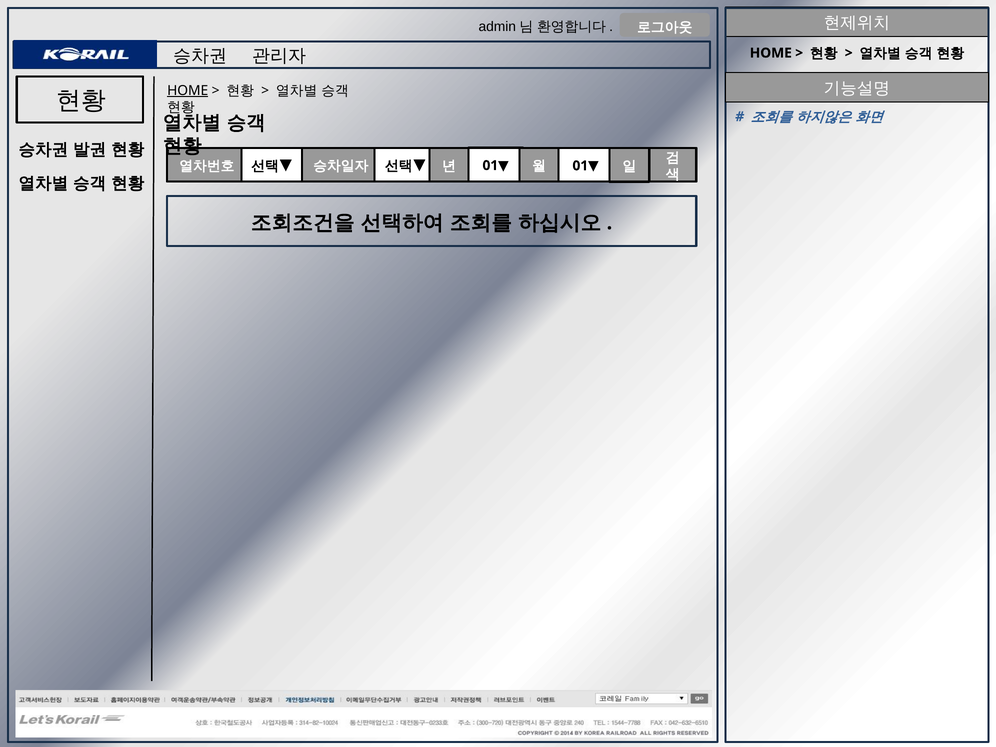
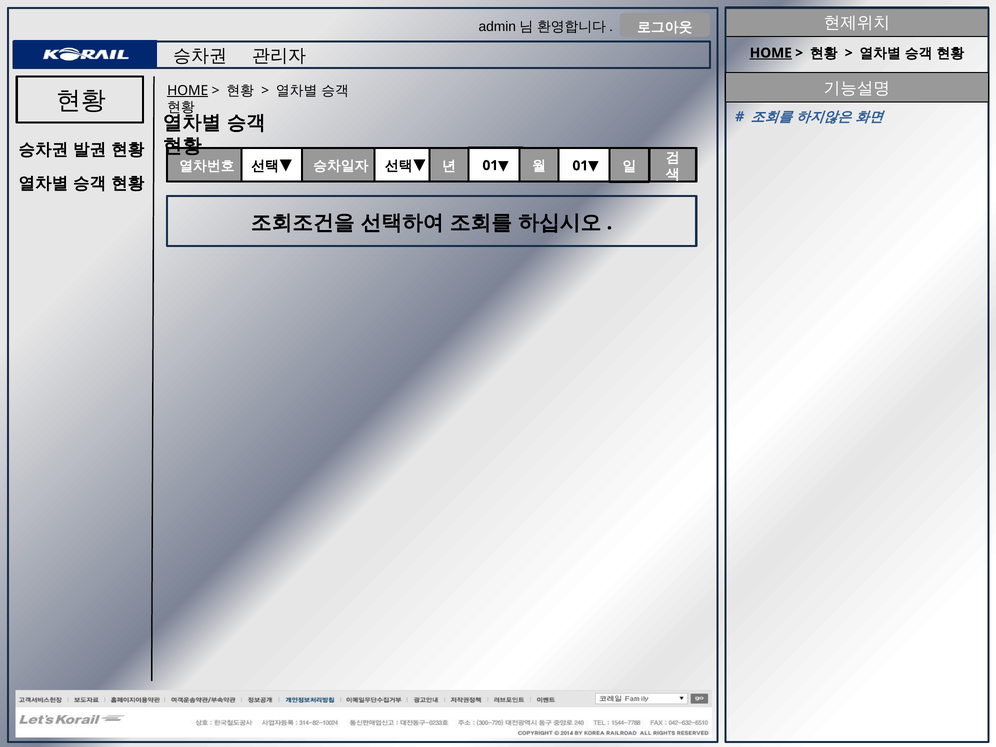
HOME underline: none -> present (771, 53)
